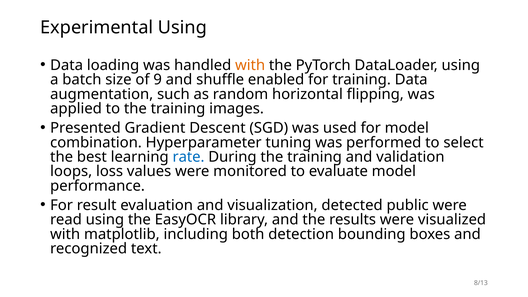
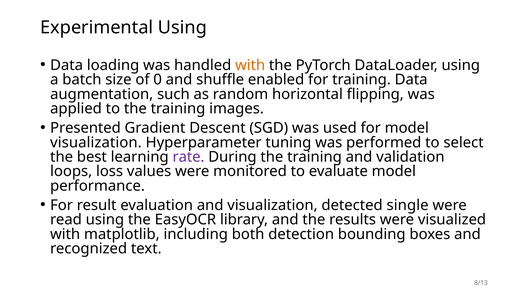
9: 9 -> 0 (158, 80)
combination: combination -> visualization (96, 142)
rate colour: blue -> purple (189, 157)
public: public -> single (408, 205)
